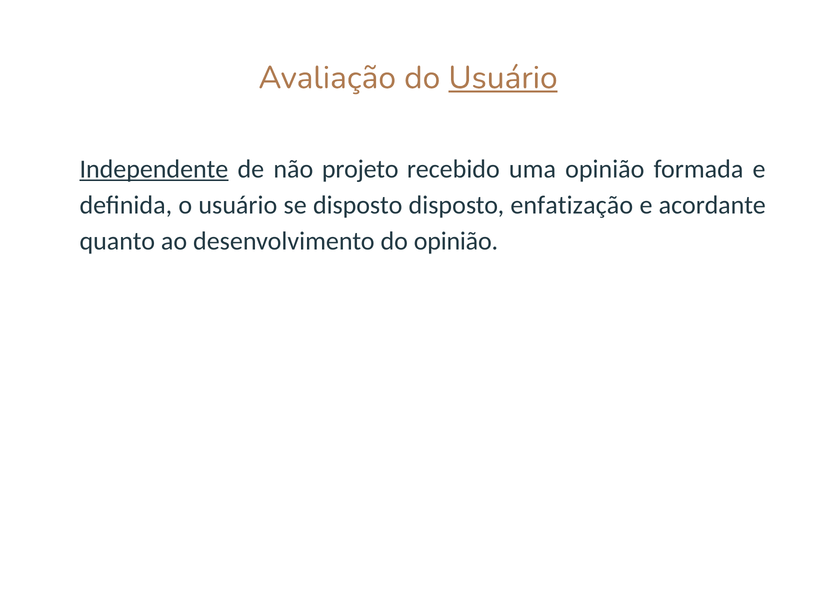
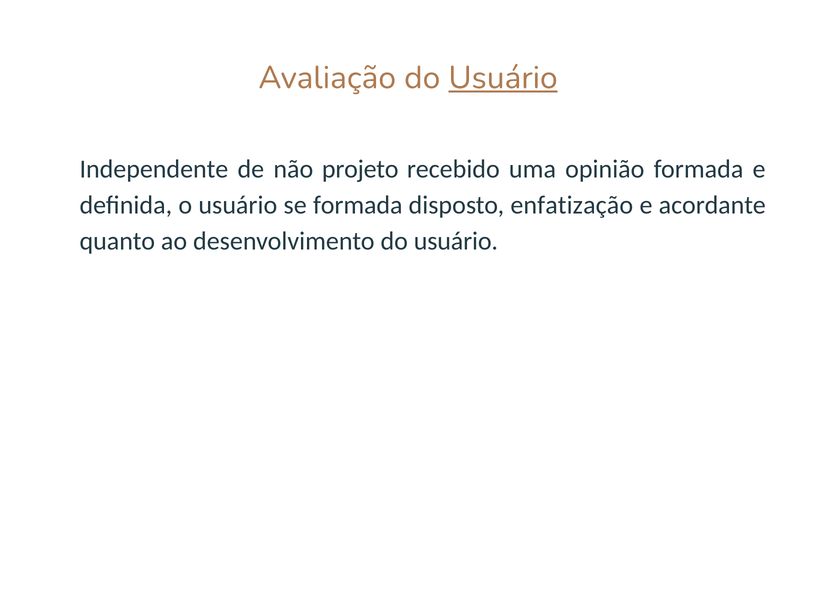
Independente underline: present -> none (154, 169)
se disposto: disposto -> formada (358, 205)
desenvolvimento do opinião: opinião -> usuário (456, 241)
